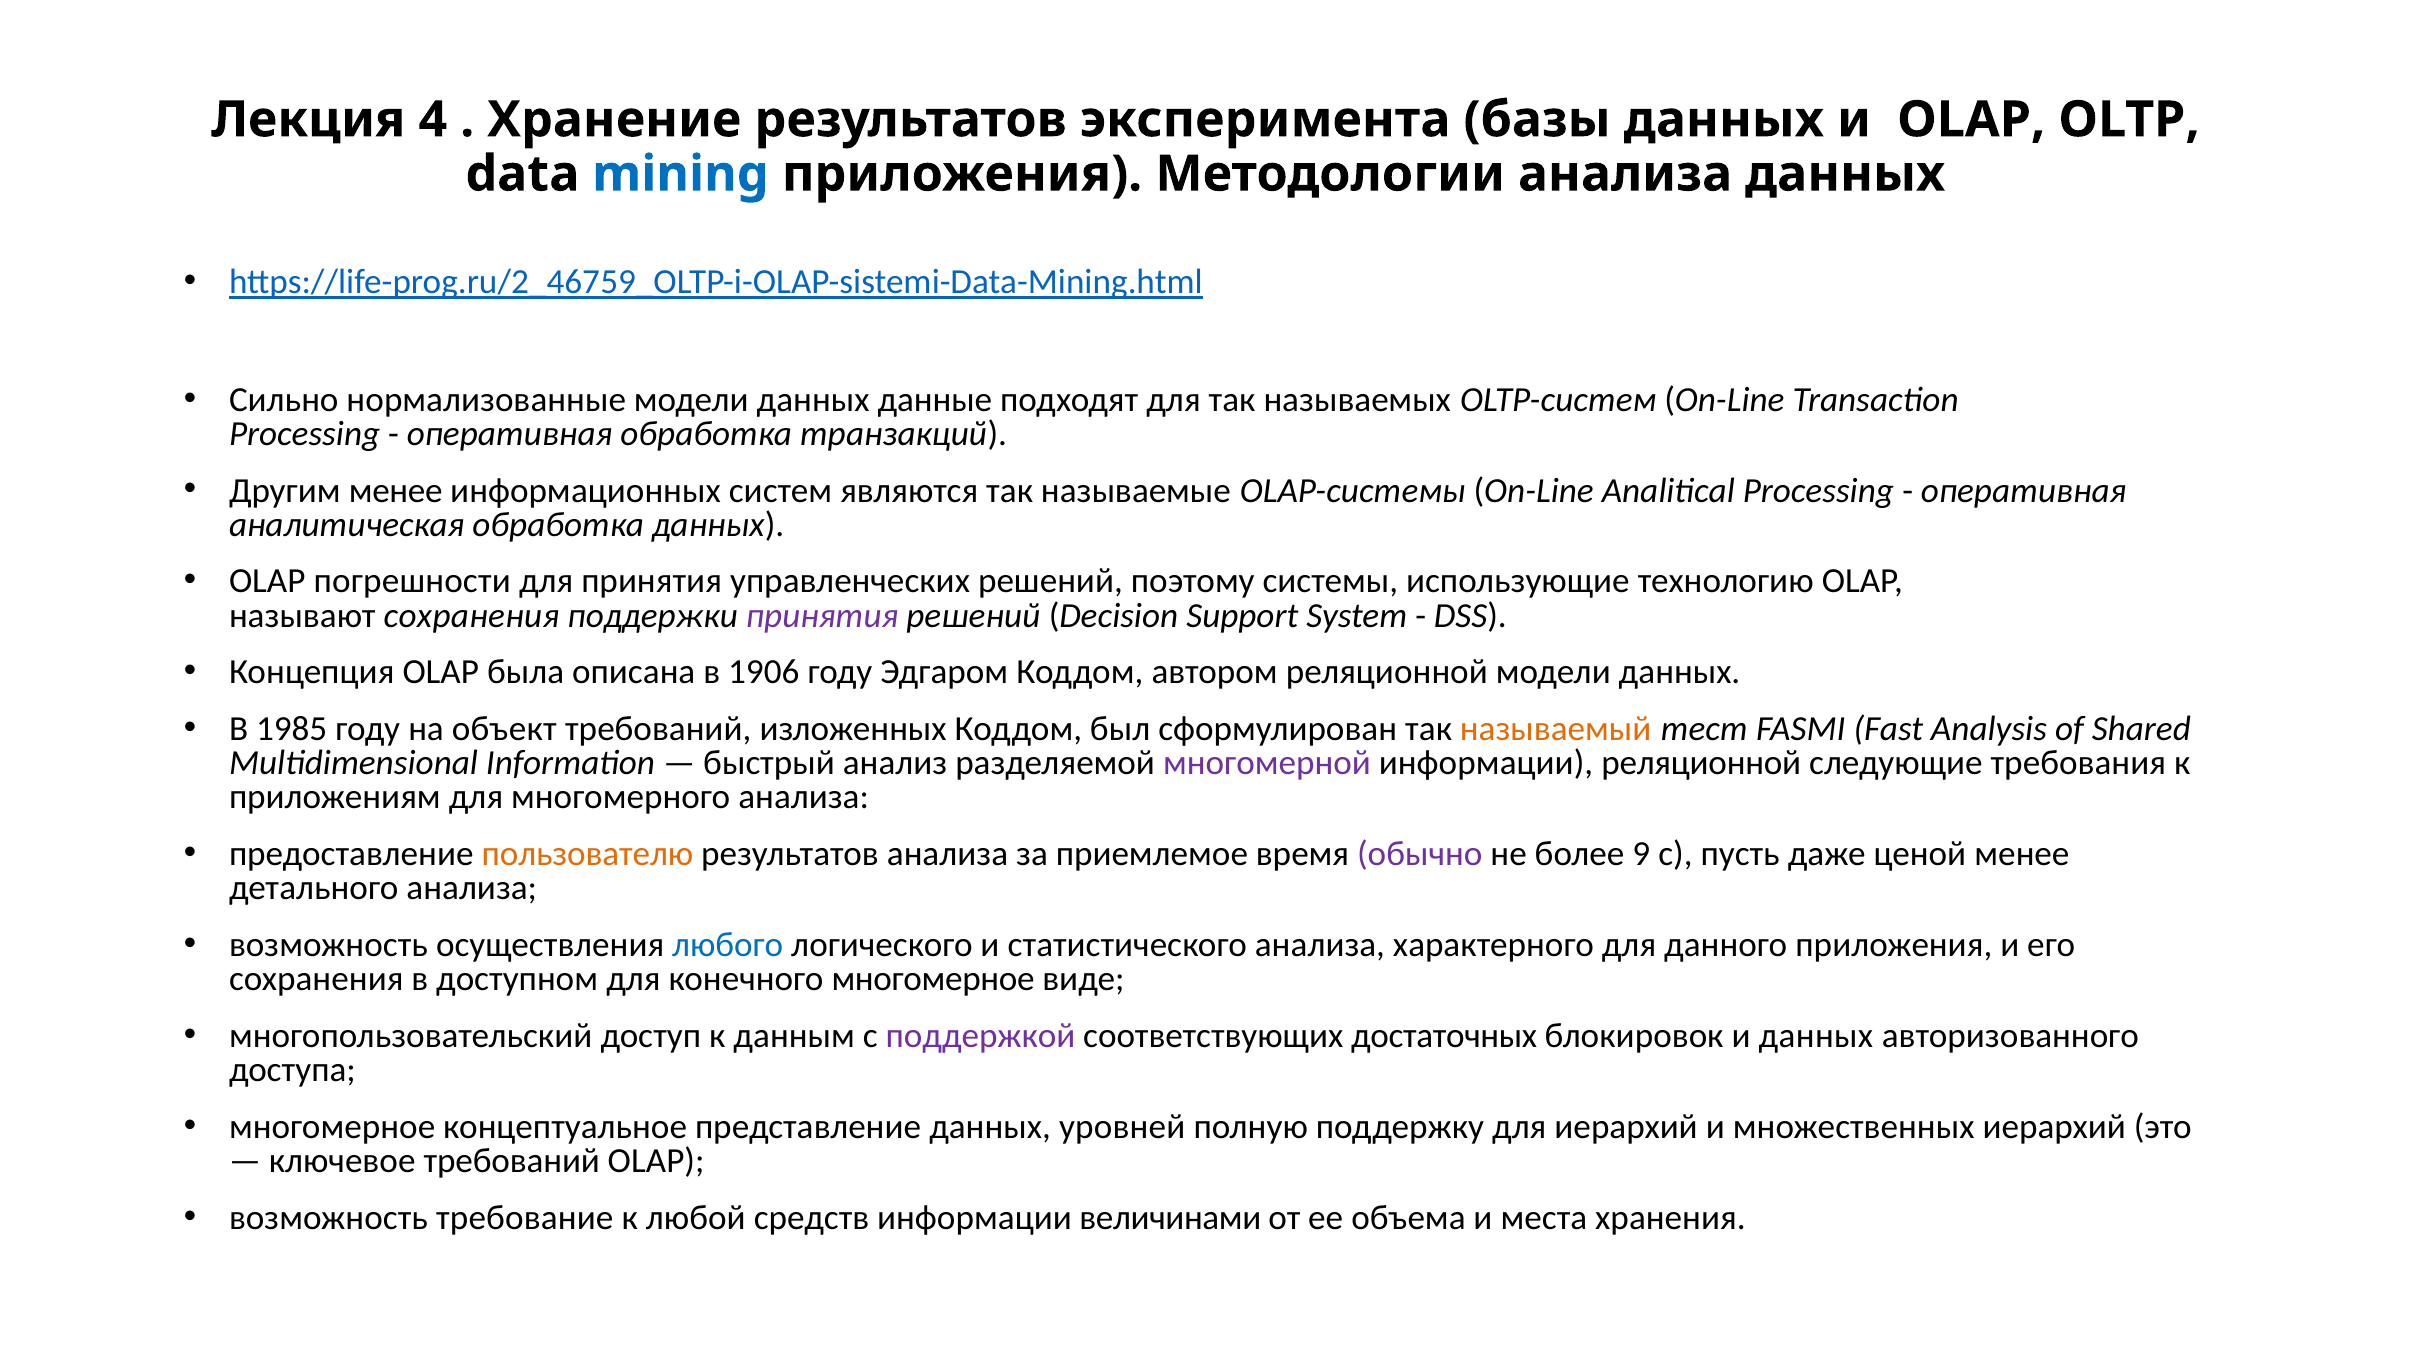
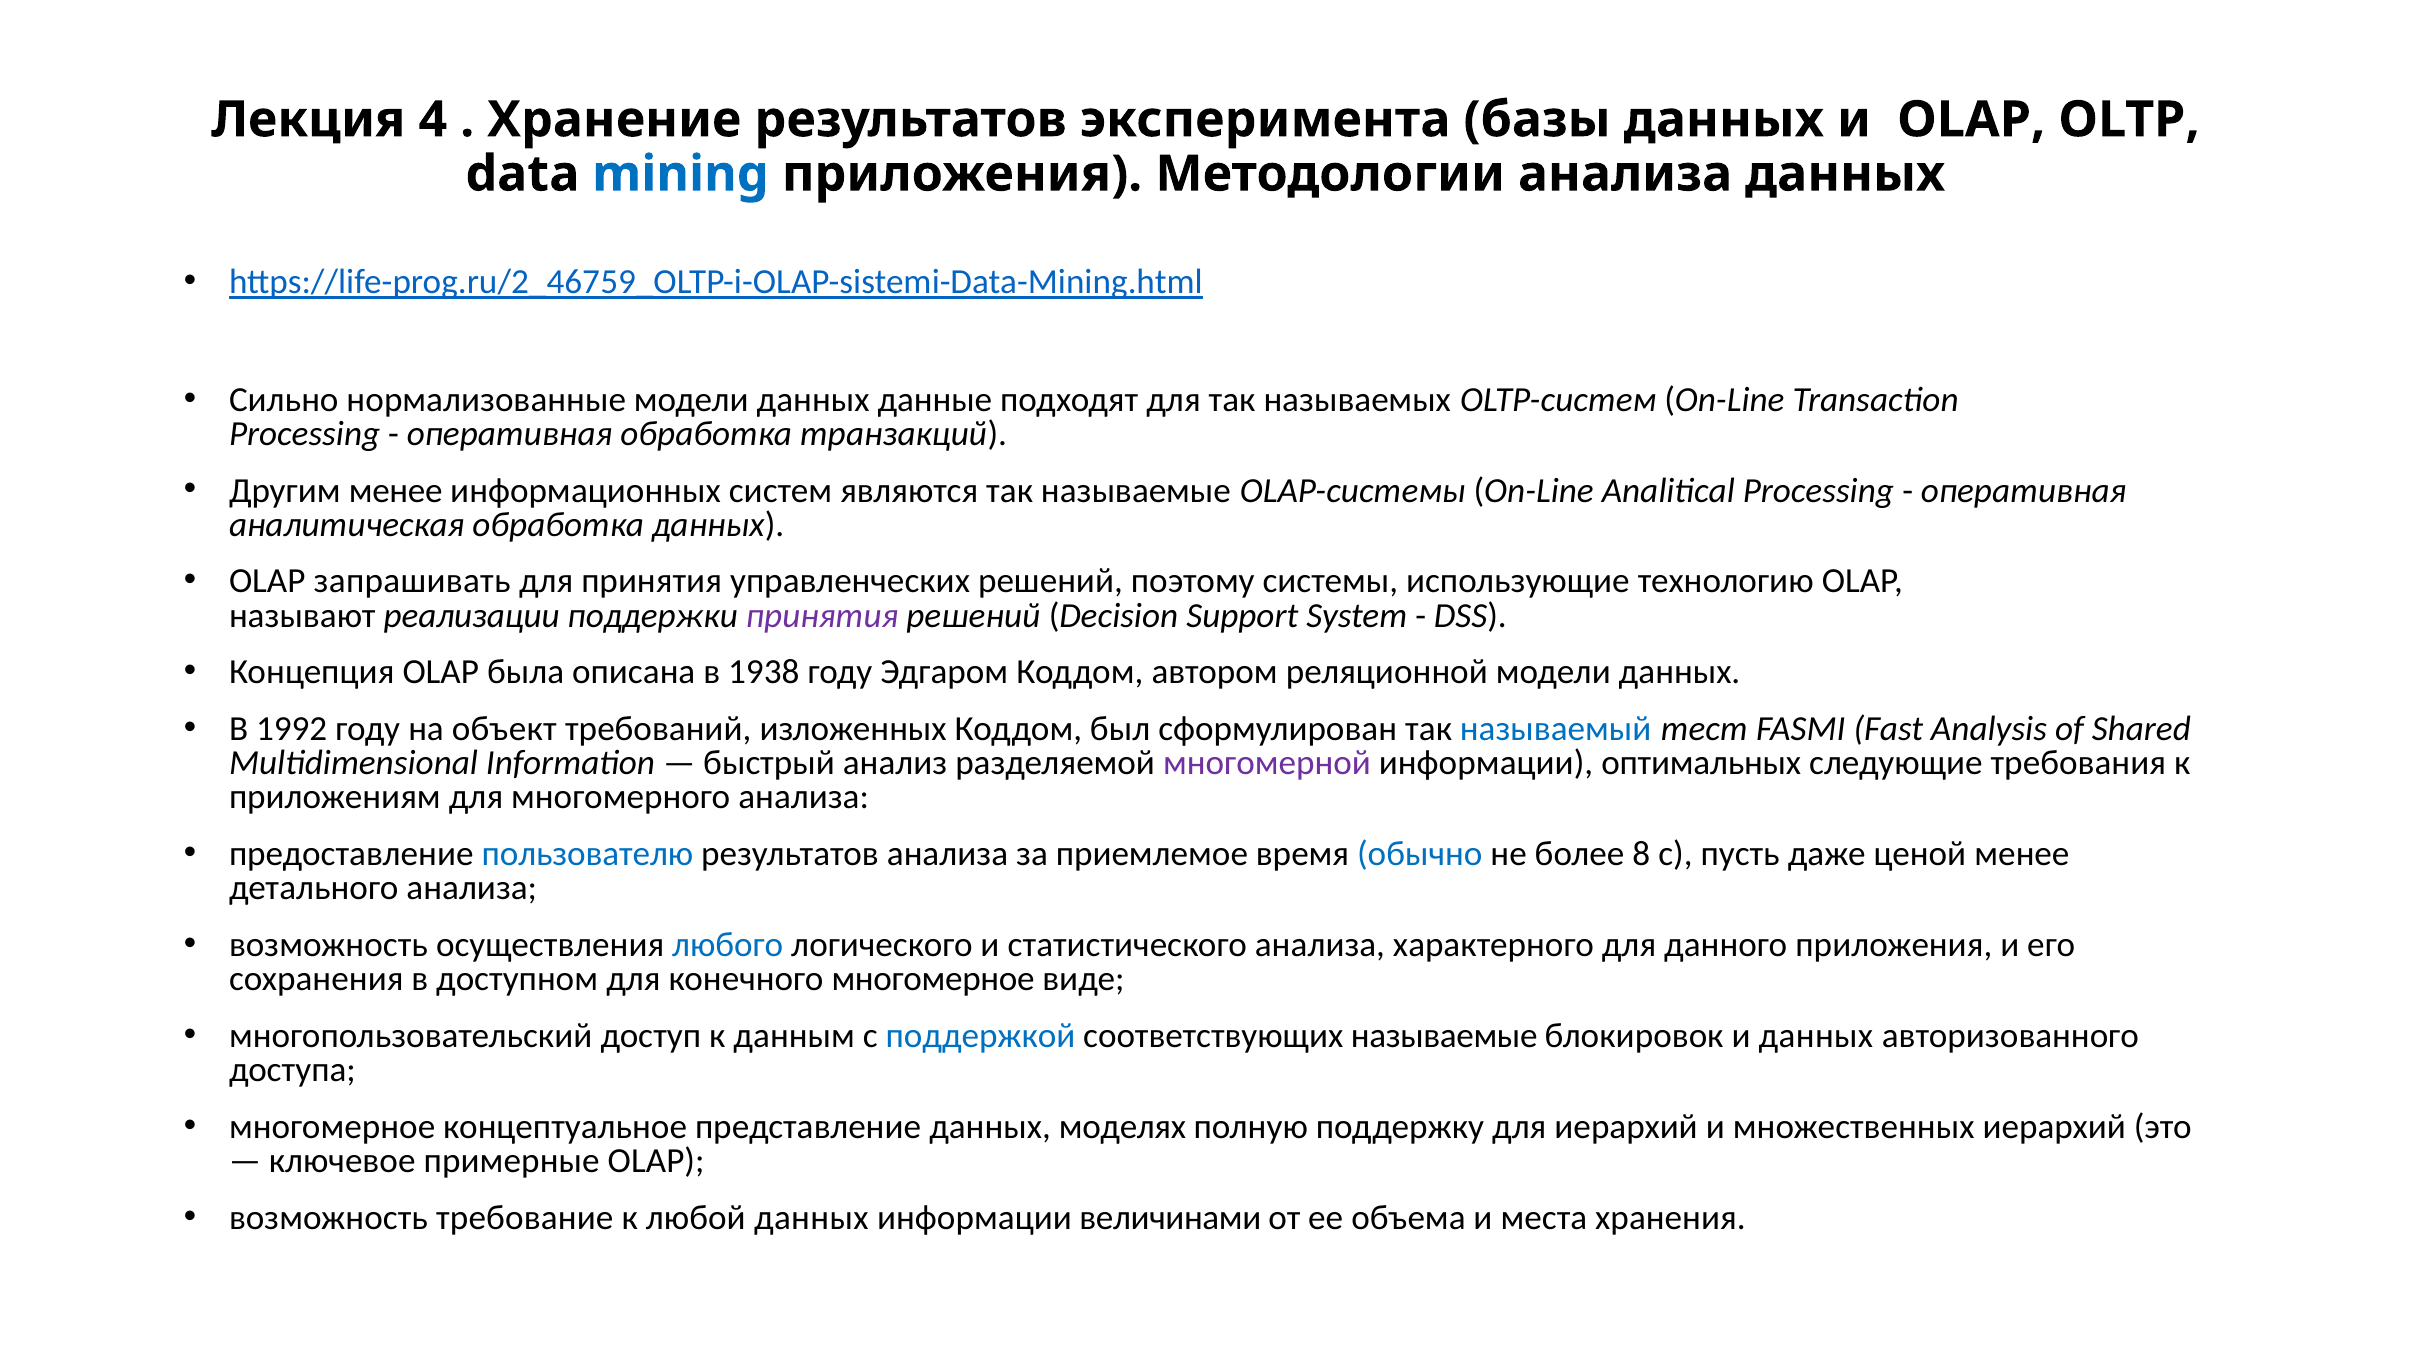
погрешности: погрешности -> запрашивать (412, 581)
называют сохранения: сохранения -> реализации (472, 616)
1906: 1906 -> 1938 (764, 672)
1985: 1985 -> 1992 (292, 729)
называемый colour: orange -> blue (1556, 729)
информации реляционной: реляционной -> оптимальных (1701, 763)
пользователю colour: orange -> blue (587, 854)
обычно colour: purple -> blue (1420, 854)
9: 9 -> 8 (1641, 854)
поддержкой colour: purple -> blue (980, 1036)
соответствующих достаточных: достаточных -> называемые (1444, 1036)
уровней: уровней -> моделях (1122, 1127)
ключевое требований: требований -> примерные (512, 1161)
любой средств: средств -> данных (811, 1218)
